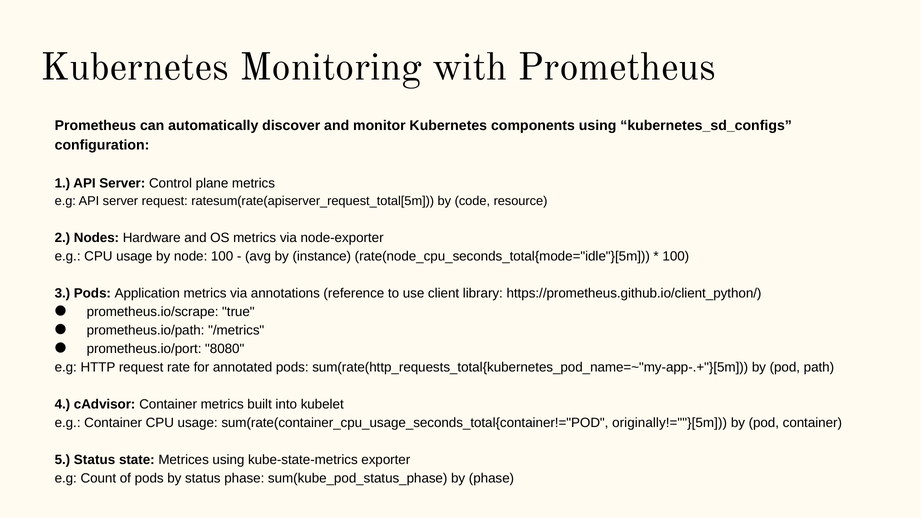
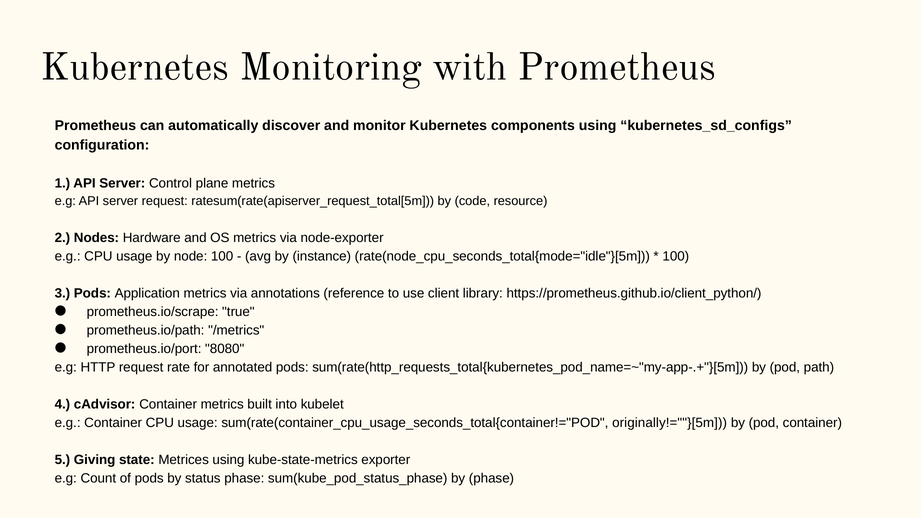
5 Status: Status -> Giving (95, 460)
